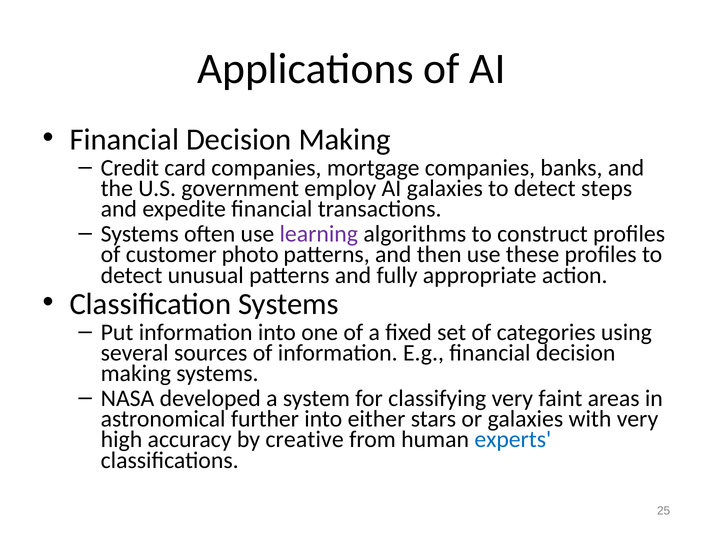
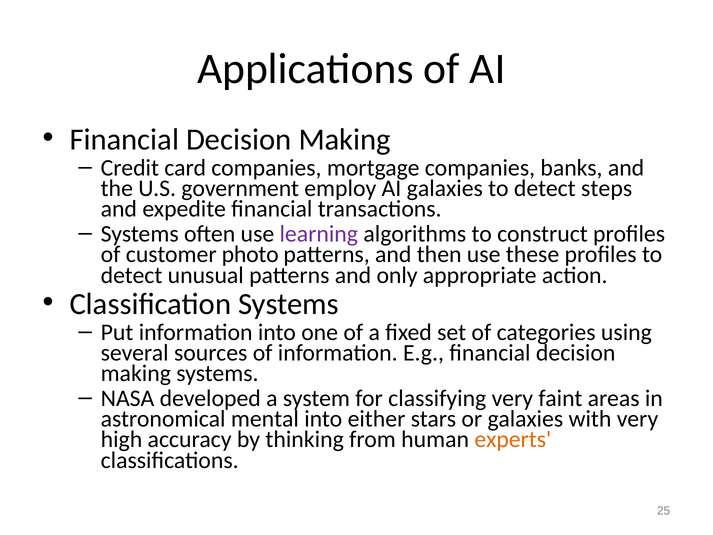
fully: fully -> only (397, 275)
further: further -> mental (265, 419)
creative: creative -> thinking (305, 439)
experts colour: blue -> orange (513, 439)
